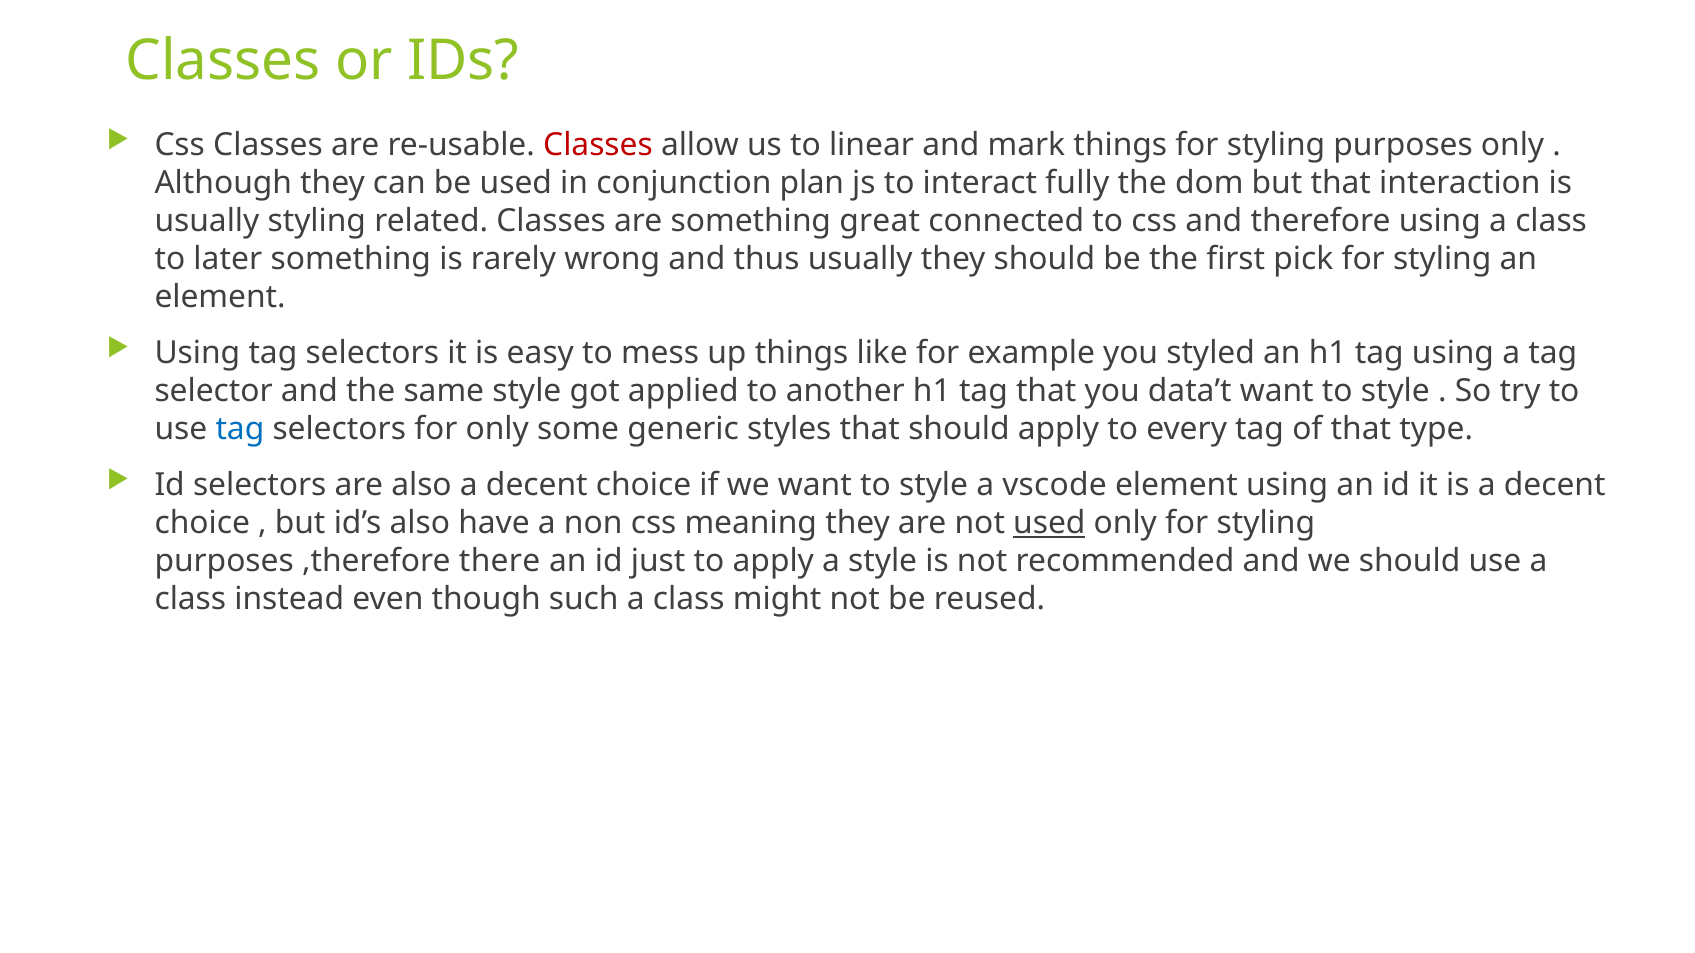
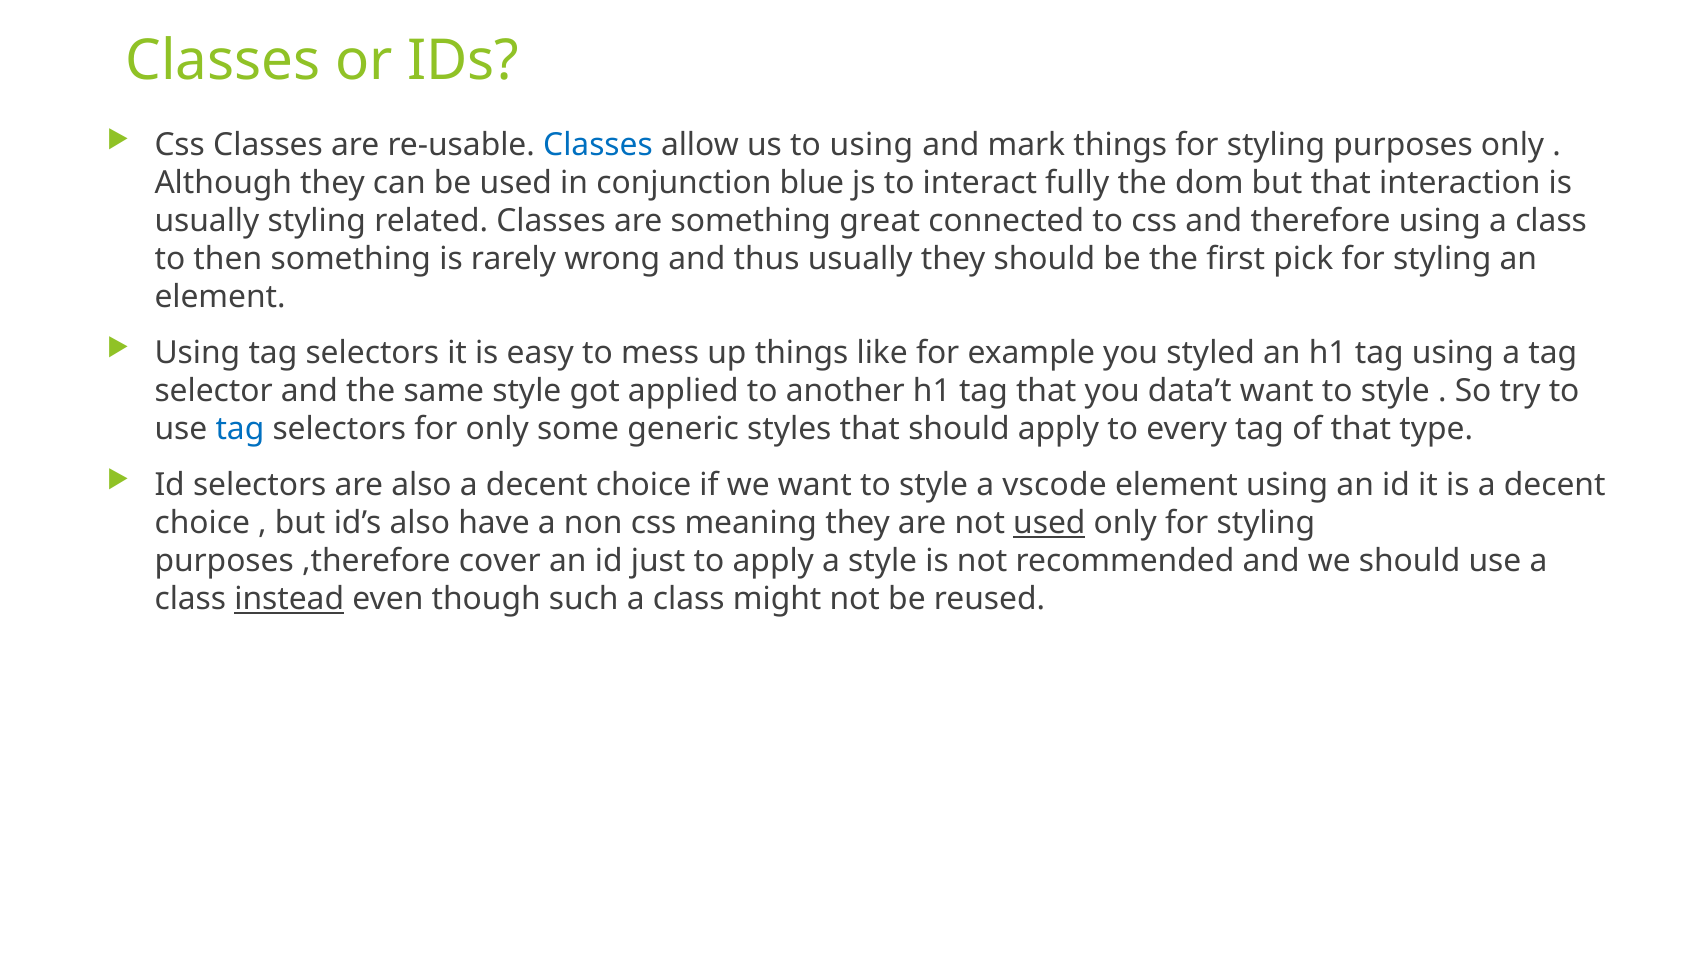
Classes colour: red -> blue (598, 145)
to linear: linear -> using (871, 145)
plan: plan -> blue (812, 183)
later: later -> then (228, 259)
there: there -> cover (500, 561)
instead underline: none -> present (289, 600)
